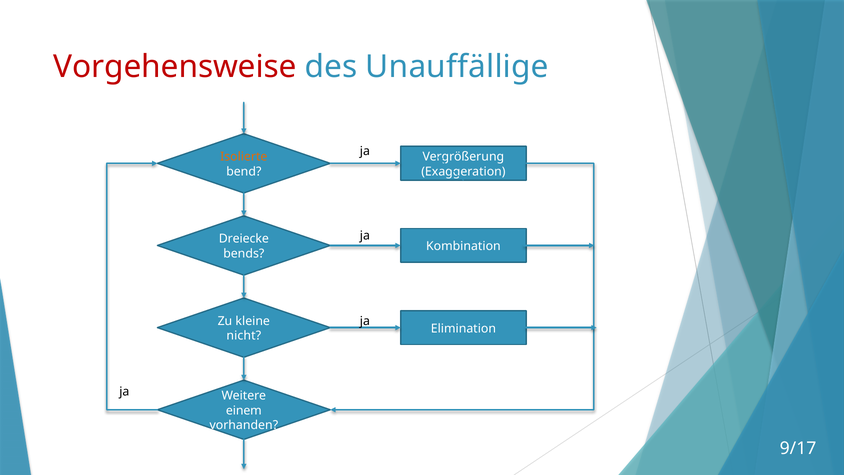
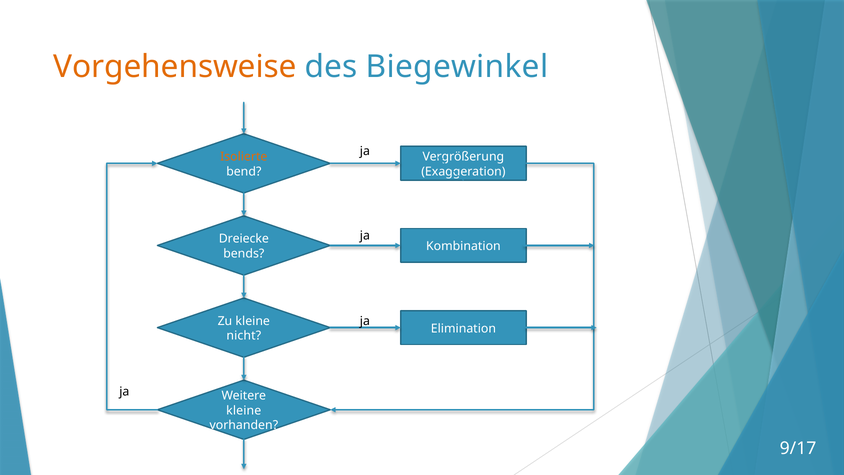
Vorgehensweise colour: red -> orange (175, 67)
Unauffällige: Unauffällige -> Biegewinkel (457, 67)
einem: einem -> kleine (244, 410)
